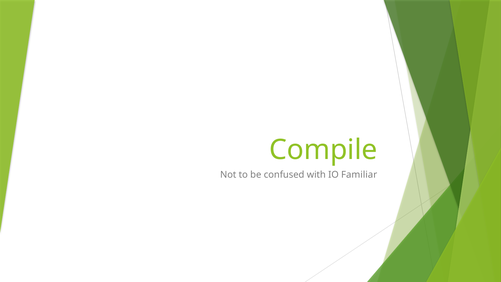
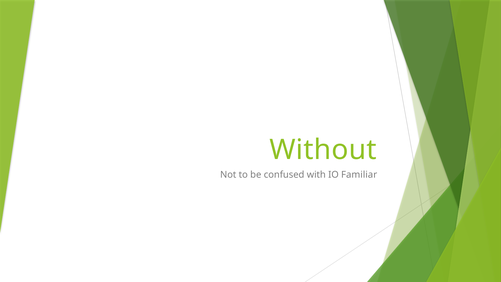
Compile: Compile -> Without (323, 150)
